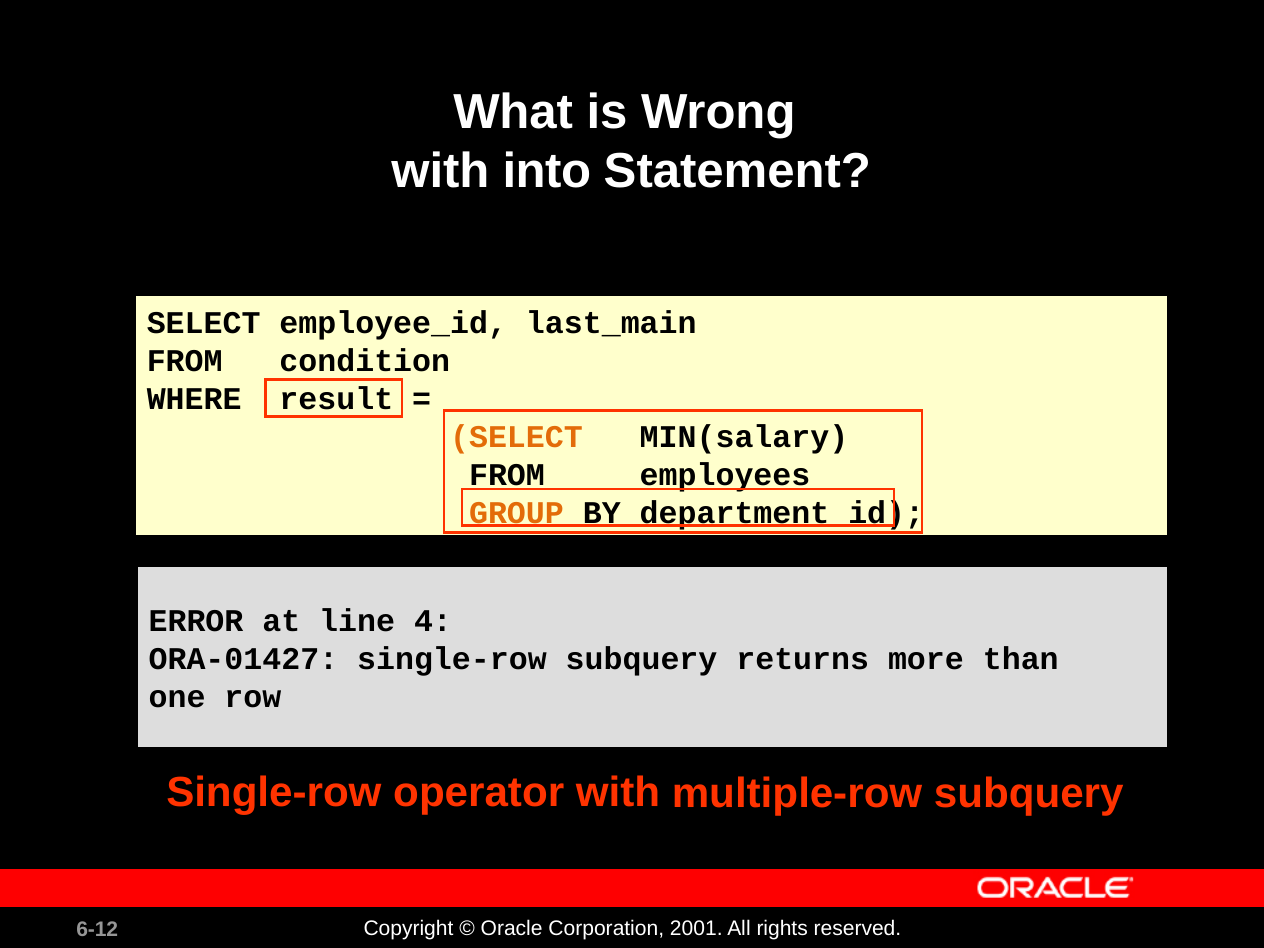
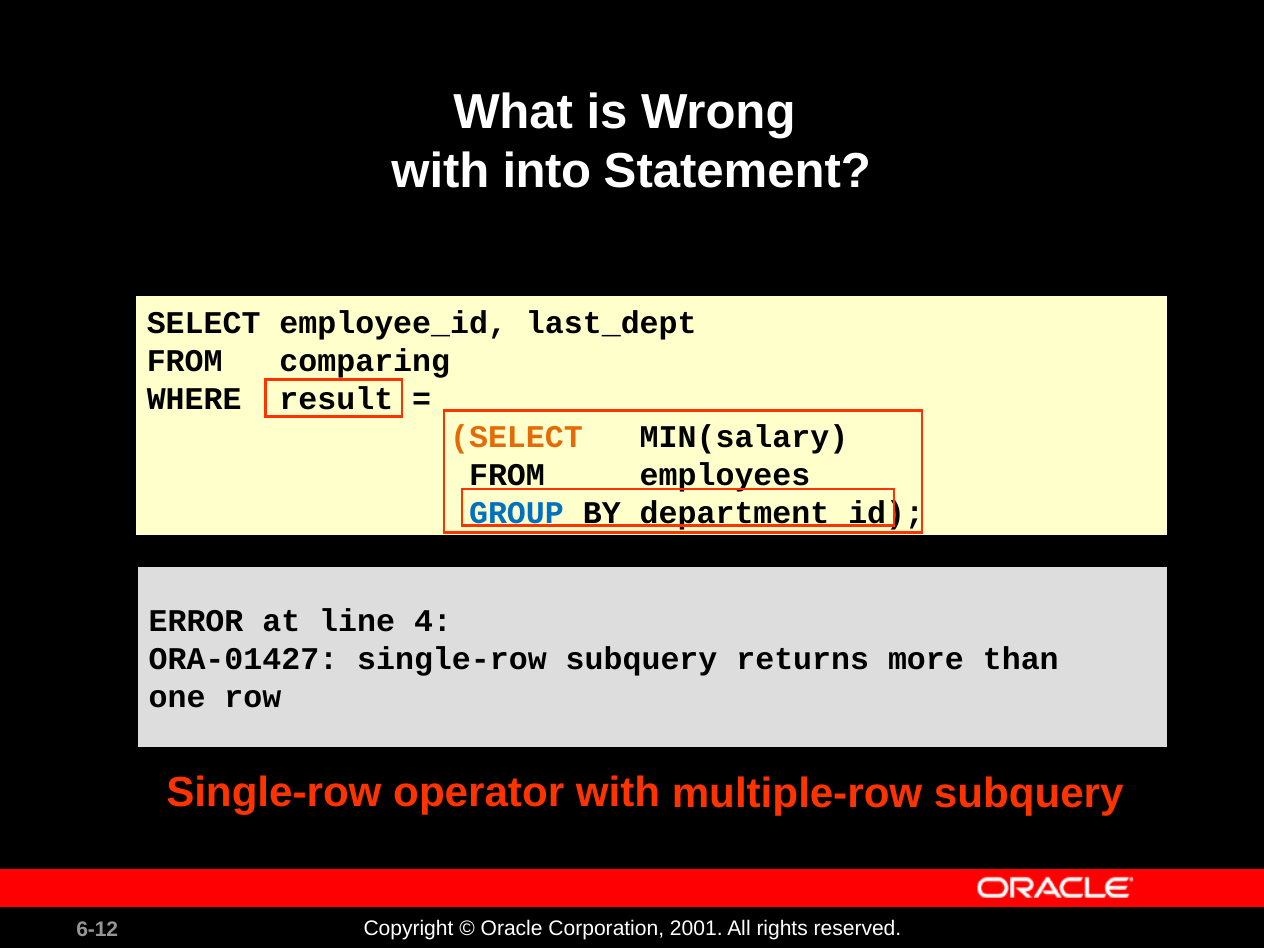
last_main: last_main -> last_dept (611, 323)
condition: condition -> comparing (365, 361)
GROUP colour: orange -> blue (516, 513)
